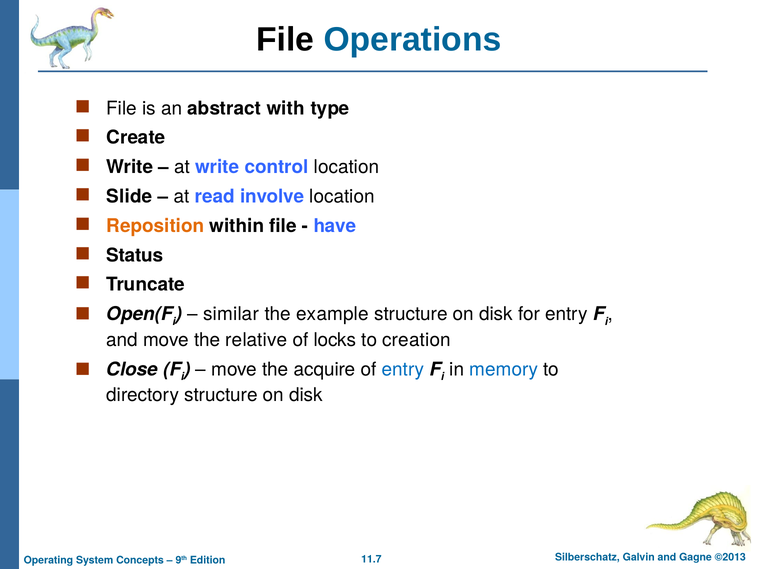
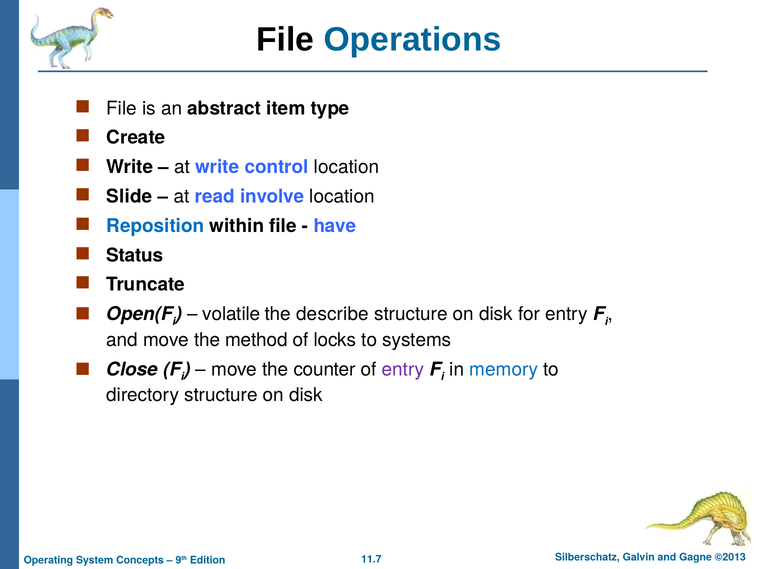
with: with -> item (286, 108)
Reposition colour: orange -> blue (155, 226)
similar: similar -> volatile (231, 314)
example: example -> describe (332, 314)
relative: relative -> method (256, 340)
creation: creation -> systems (417, 340)
acquire: acquire -> counter (325, 369)
entry colour: blue -> purple (403, 369)
